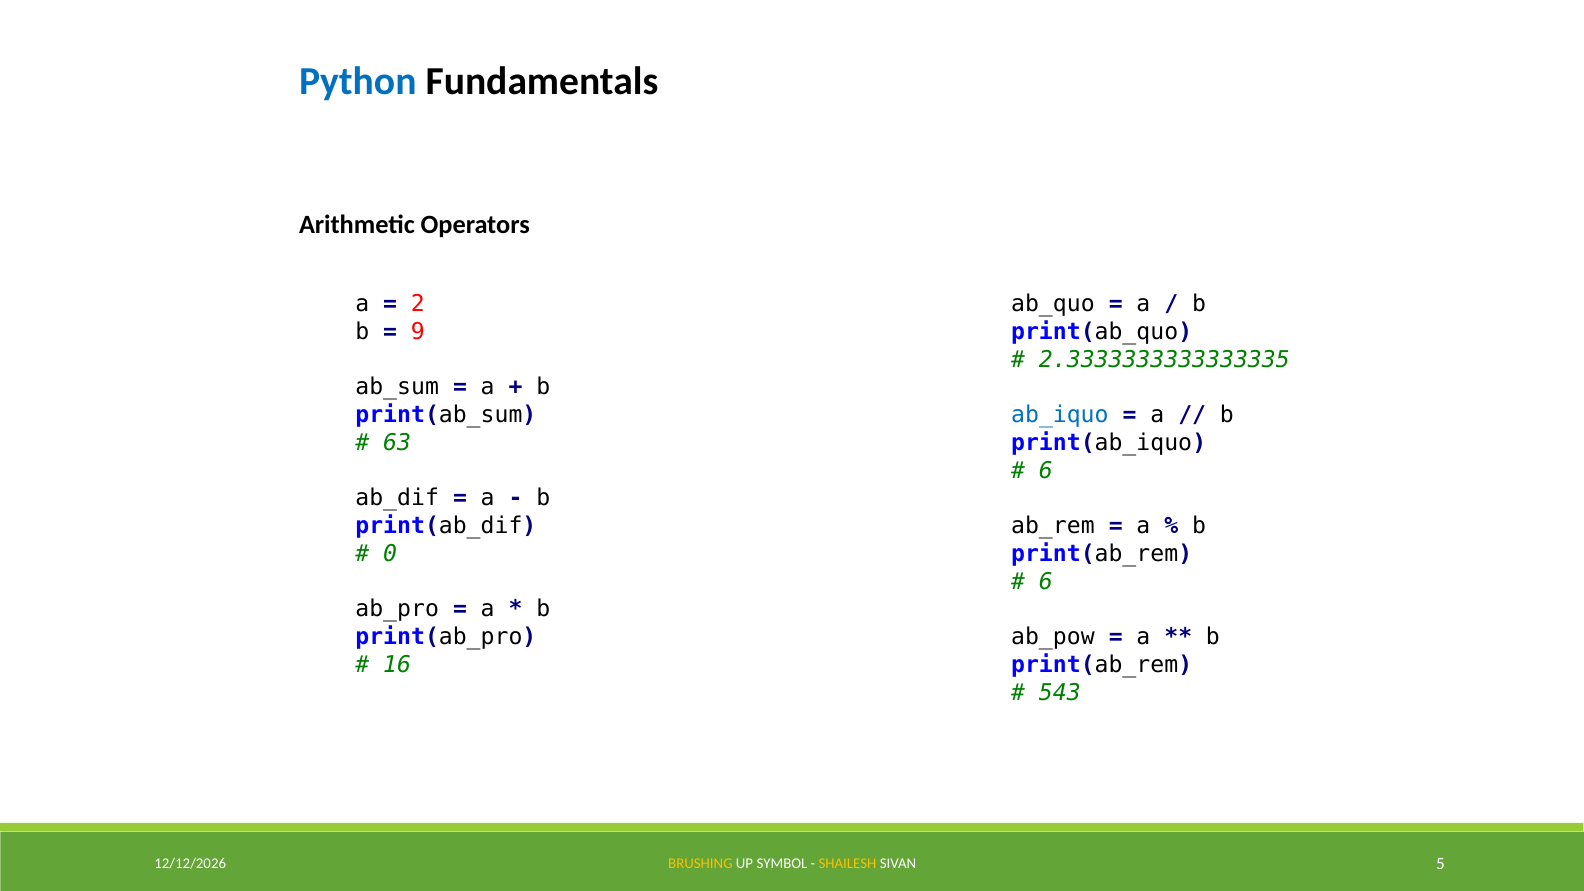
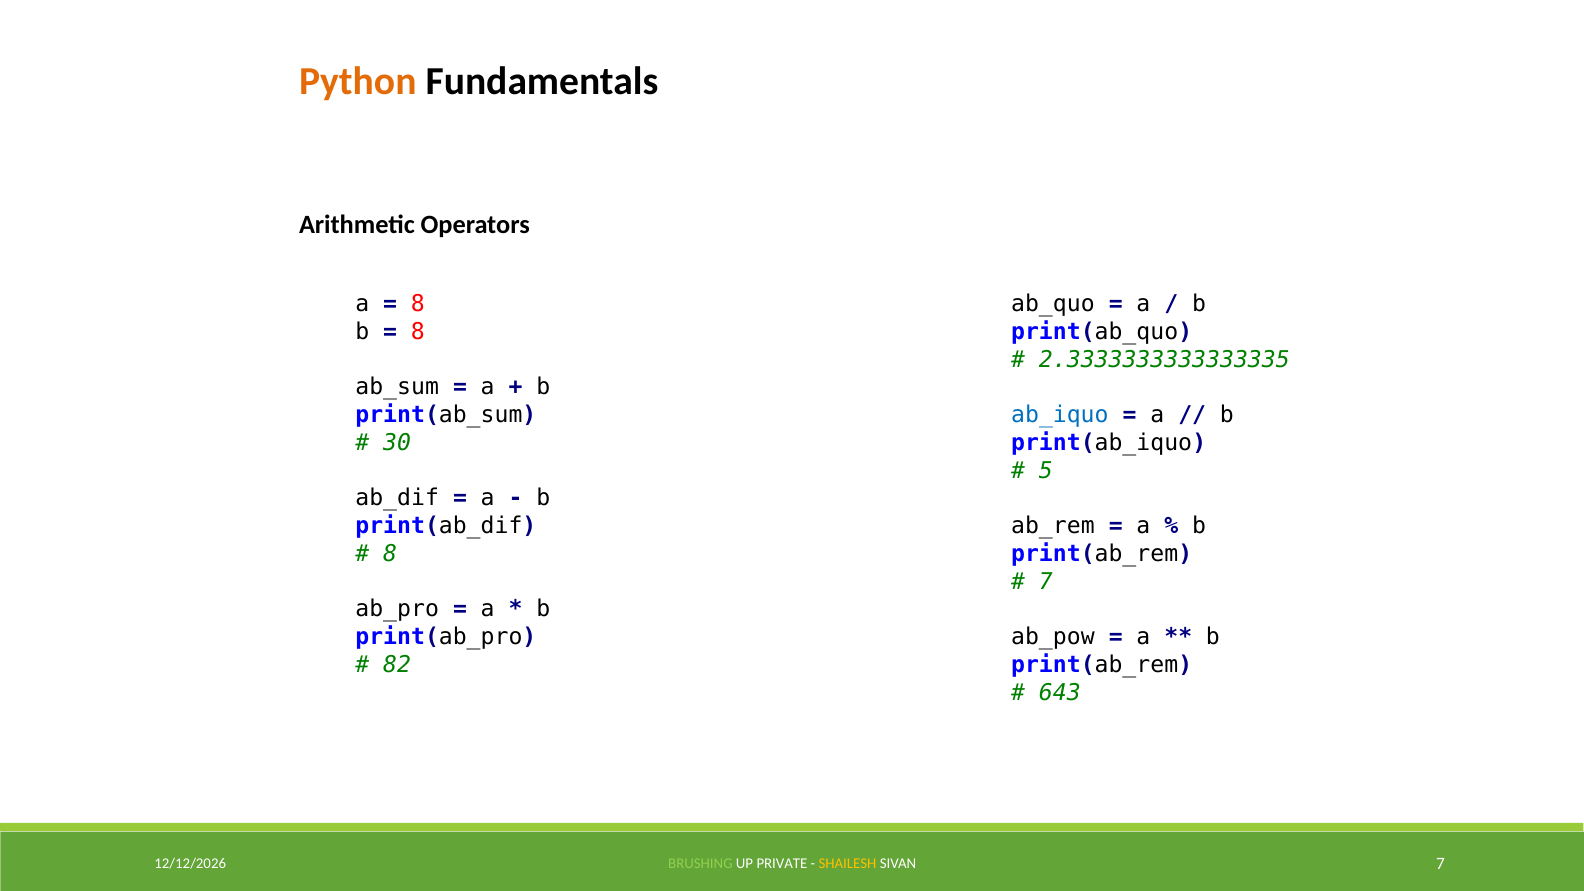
Python colour: blue -> orange (358, 81)
2: 2 -> 8 (418, 304)
9: 9 -> 8 (418, 332)
63: 63 -> 30 (397, 443)
6: 6 -> 5 (1046, 471)
0: 0 -> 8 (390, 554)
6: 6 -> 7 (1046, 582)
16: 16 -> 82 (397, 665)
543: 543 -> 643 (1060, 692)
BRUSHING colour: yellow -> light green (700, 864)
SYMBOL: SYMBOL -> PRIVATE (782, 864)
SIVAN 5: 5 -> 7 (1441, 864)
